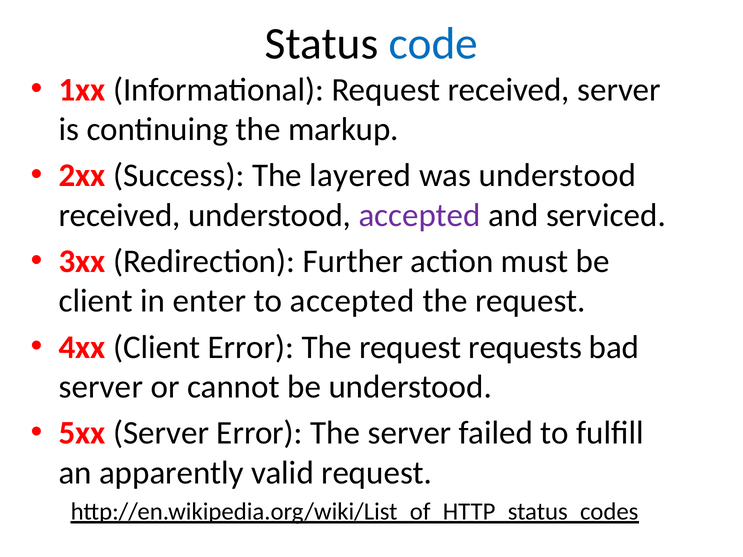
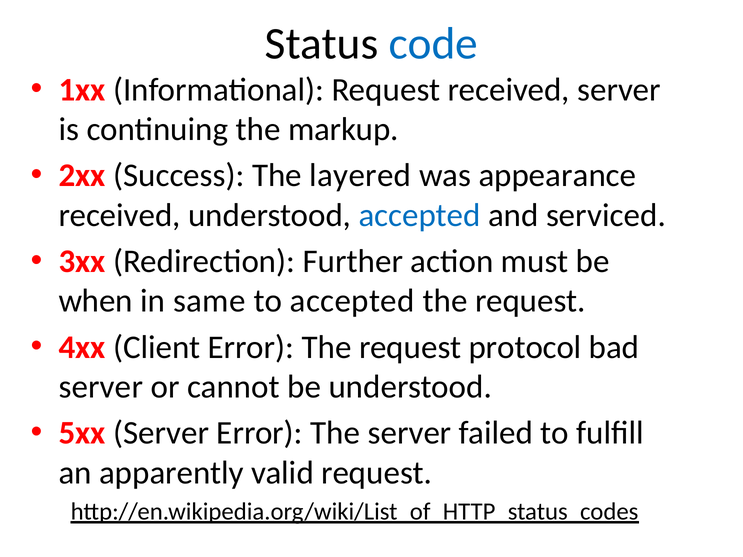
was understood: understood -> appearance (557, 176)
accepted colour: purple -> blue (420, 215)
client: client -> when (96, 301)
enter: enter -> same (209, 301)
requests: requests -> protocol (525, 347)
